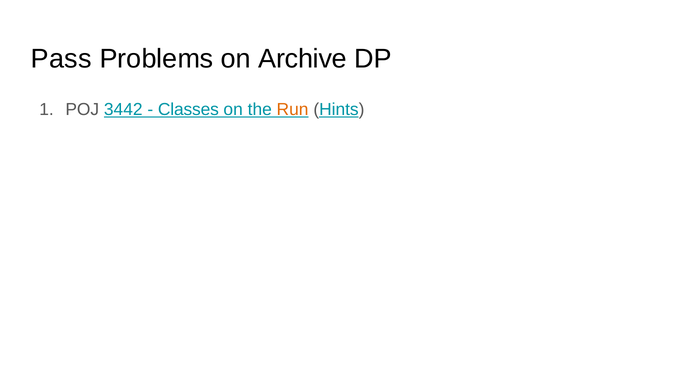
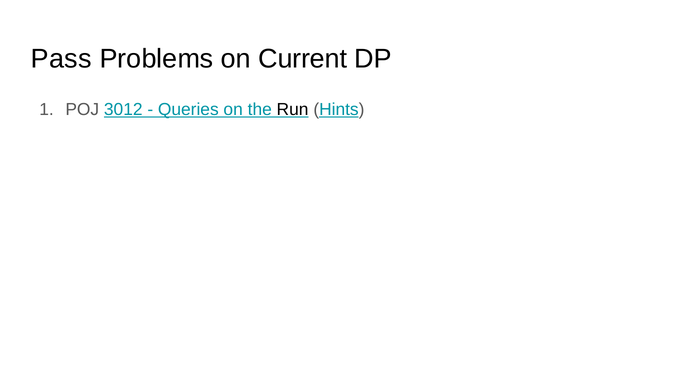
Archive: Archive -> Current (303, 59)
3442: 3442 -> 3012 (123, 109)
Classes: Classes -> Queries (188, 109)
Run colour: orange -> black (293, 109)
